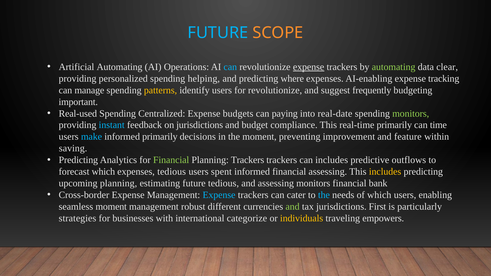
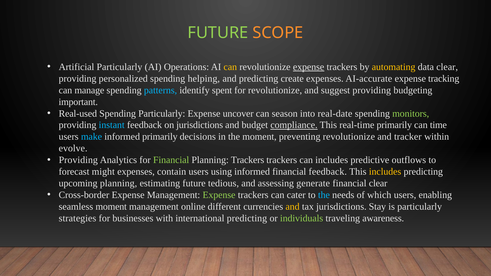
FUTURE colour: light blue -> light green (218, 33)
Artificial Automating: Automating -> Particularly (119, 67)
can colour: light blue -> yellow (230, 67)
automating colour: light green -> yellow (394, 67)
where: where -> create (292, 79)
AI-enabling: AI-enabling -> AI-accurate (369, 79)
patterns colour: yellow -> light blue (161, 90)
identify users: users -> spent (222, 90)
suggest frequently: frequently -> providing (372, 90)
Spending Centralized: Centralized -> Particularly (162, 114)
budgets: budgets -> uncover (238, 114)
paying: paying -> season (285, 114)
compliance underline: none -> present (294, 125)
preventing improvement: improvement -> revolutionize (349, 137)
feature: feature -> tracker (408, 137)
saving: saving -> evolve (73, 149)
Predicting: Predicting -> Providing (78, 160)
forecast which: which -> might (103, 172)
expenses tedious: tedious -> contain (172, 172)
spent: spent -> using (221, 172)
financial assessing: assessing -> feedback (328, 172)
assessing monitors: monitors -> generate (313, 183)
financial bank: bank -> clear (378, 183)
Expense colour: light blue -> light green (219, 195)
robust: robust -> online (193, 207)
and colour: light green -> yellow (293, 207)
First: First -> Stay (377, 207)
international categorize: categorize -> predicting (247, 218)
individuals colour: yellow -> light green (302, 218)
empowers: empowers -> awareness (383, 218)
